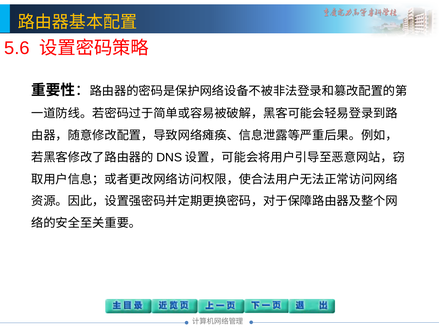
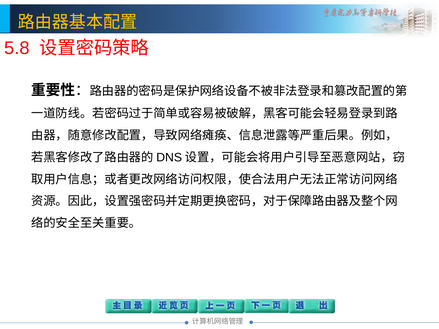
5.6: 5.6 -> 5.8 (17, 48)
